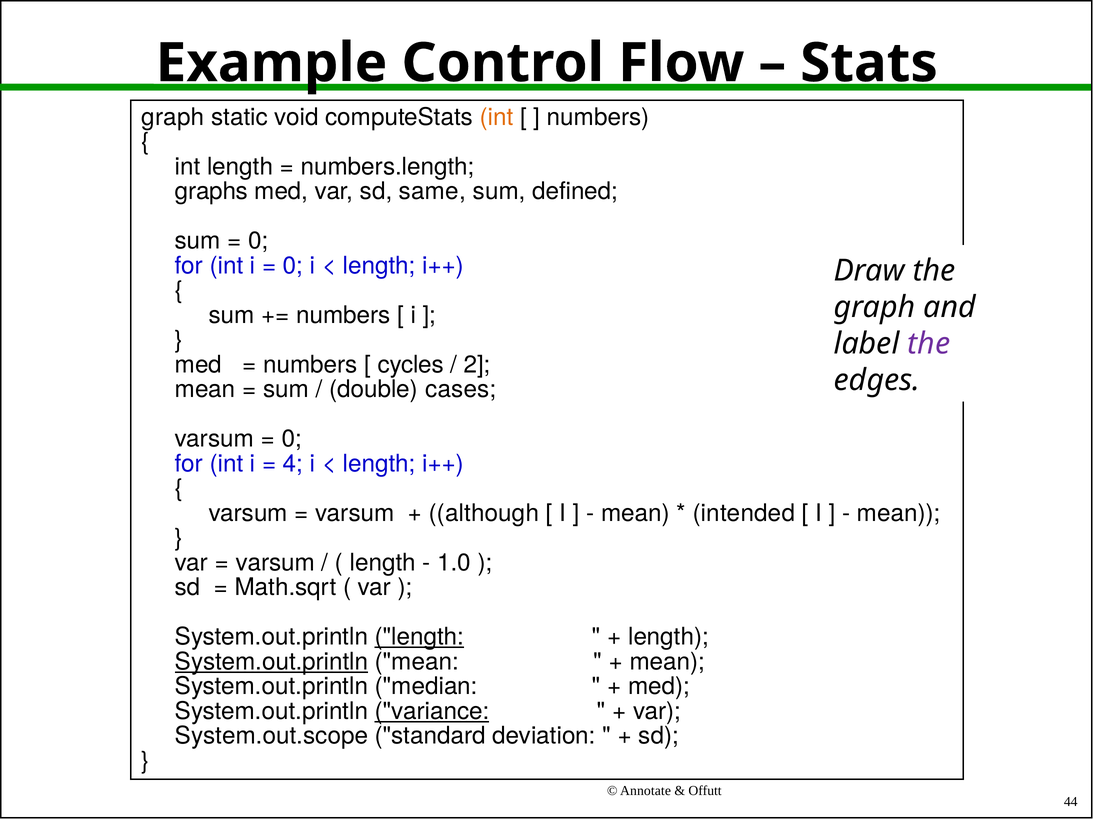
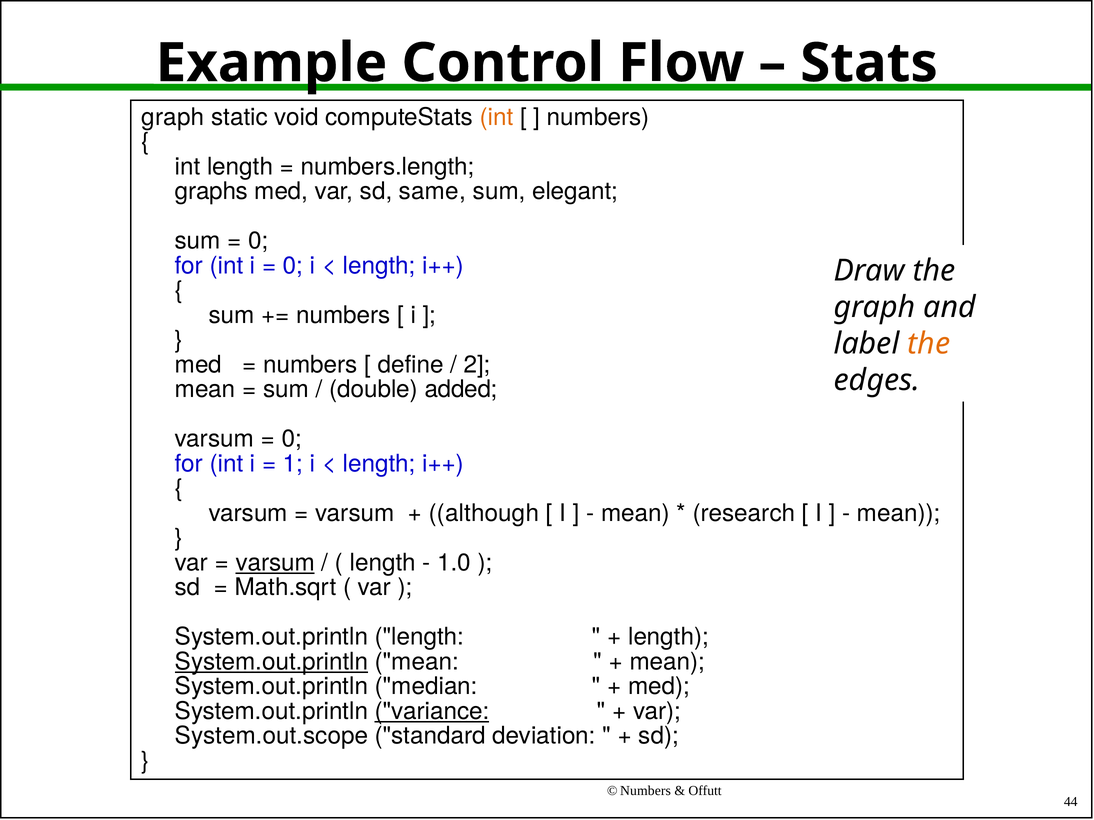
defined: defined -> elegant (575, 192)
the colour: purple -> orange (929, 344)
cycles: cycles -> define (411, 365)
cases: cases -> added (461, 390)
4: 4 -> 1 (293, 464)
intended: intended -> research (744, 514)
varsum underline: none -> present (275, 563)
length underline: present -> none (419, 637)
Annotate: Annotate -> Numbers (646, 791)
